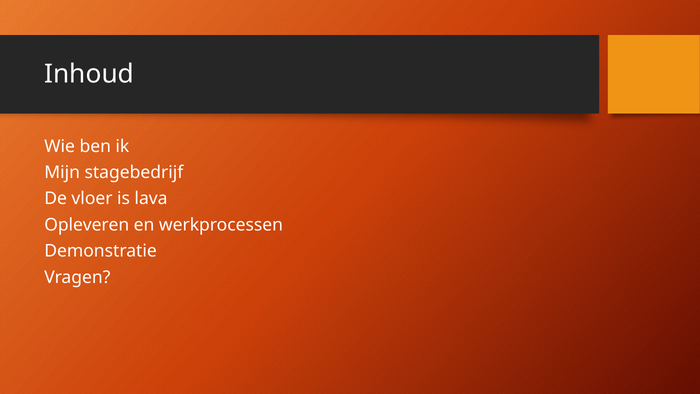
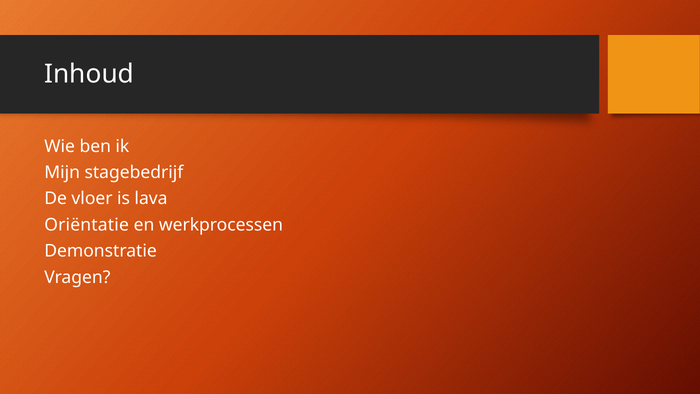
Opleveren: Opleveren -> Oriëntatie (87, 225)
